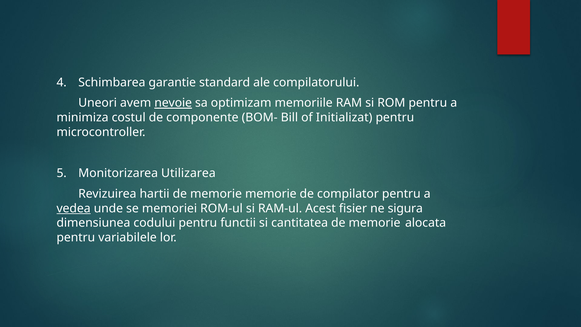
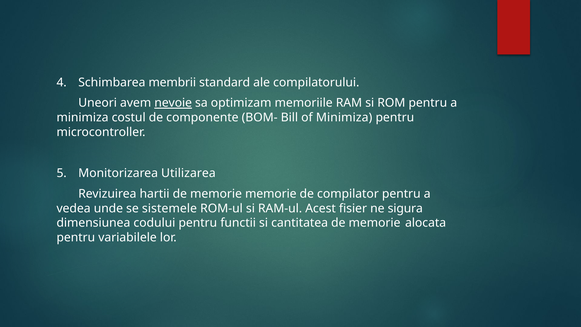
garantie: garantie -> membrii (172, 82)
of Initializat: Initializat -> Minimiza (344, 117)
vedea underline: present -> none (74, 208)
memoriei: memoriei -> sistemele (169, 208)
